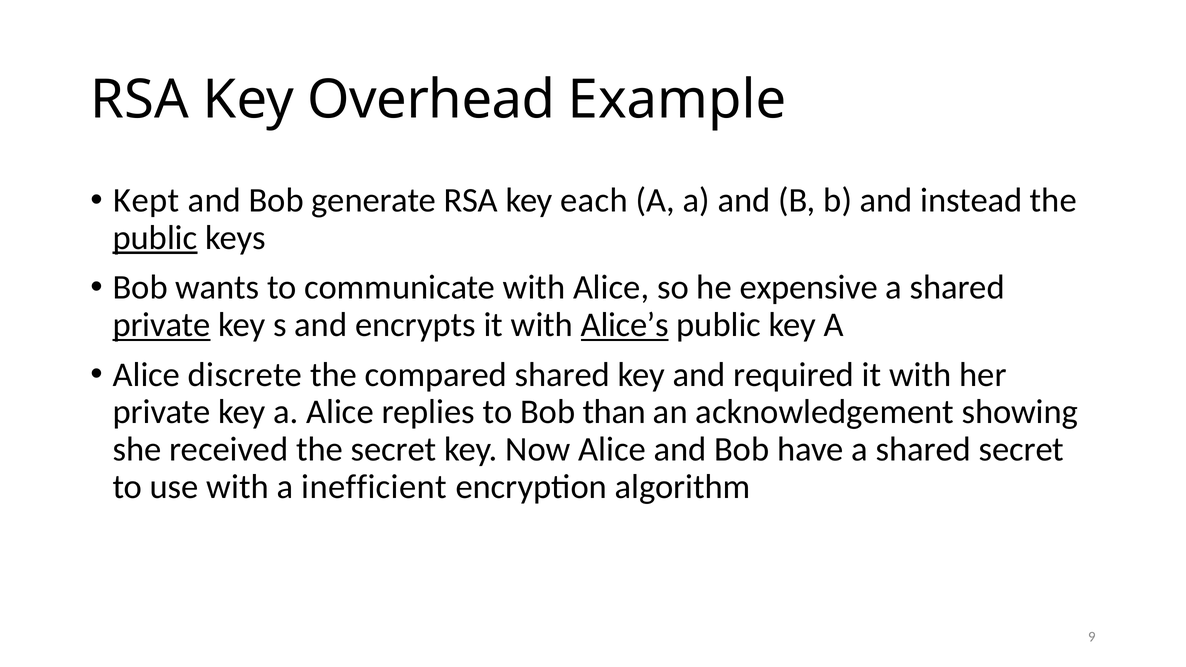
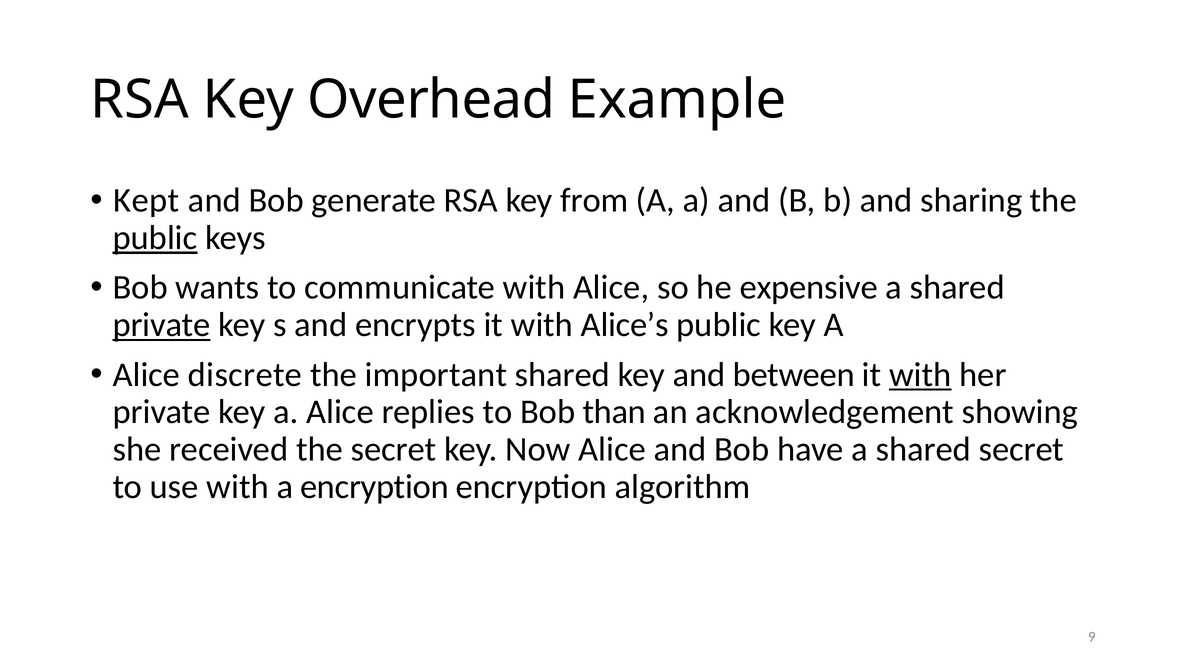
each: each -> from (594, 201)
instead: instead -> sharing (971, 201)
Alice’s underline: present -> none (625, 325)
compared: compared -> important (436, 375)
required: required -> between (794, 375)
with underline: none -> present (920, 375)
a inefficient: inefficient -> encryption (374, 487)
